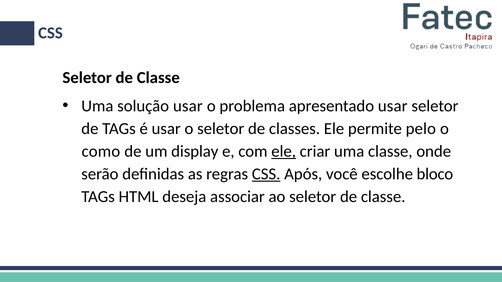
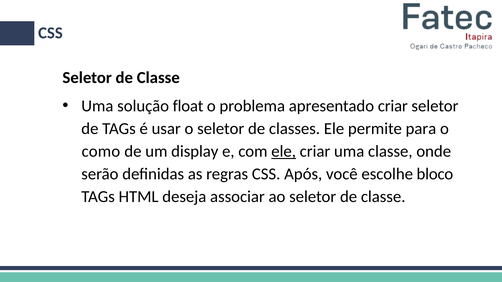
solução usar: usar -> float (188, 106)
apresentado usar: usar -> criar (393, 106)
pelo: pelo -> para (421, 129)
CSS underline: present -> none (266, 174)
